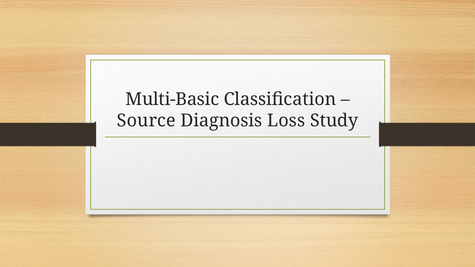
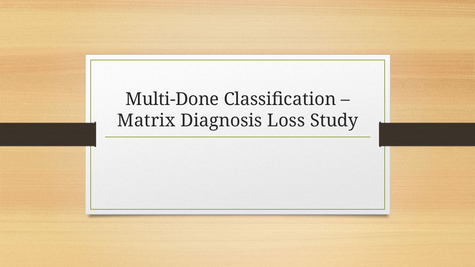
Multi-Basic: Multi-Basic -> Multi-Done (172, 99)
Source: Source -> Matrix (146, 121)
